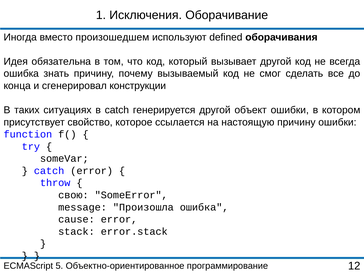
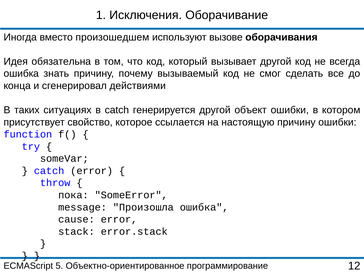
defined: defined -> вызове (226, 37)
конструкции: конструкции -> действиями (138, 86)
свою: свою -> пока (73, 195)
